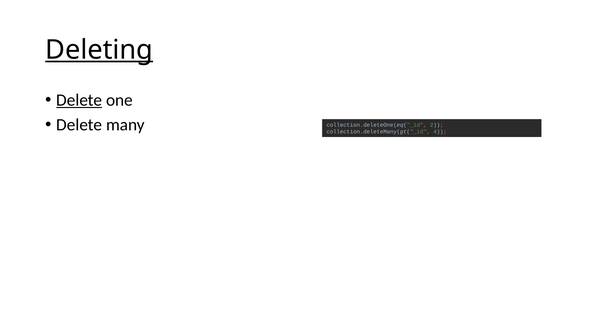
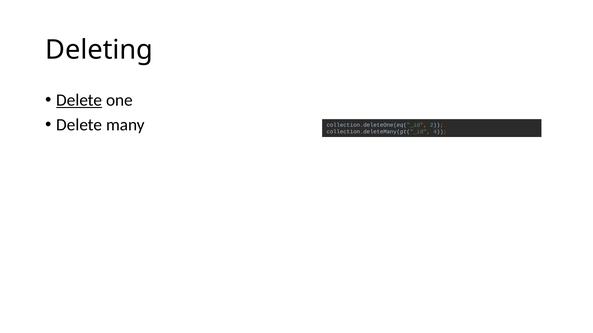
Deleting underline: present -> none (99, 50)
